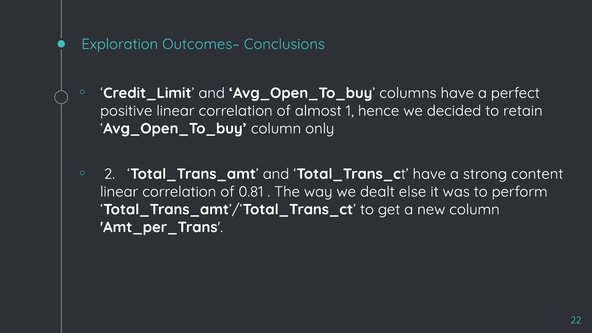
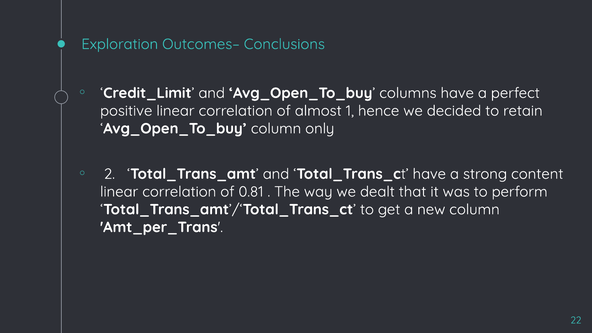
else: else -> that (413, 192)
